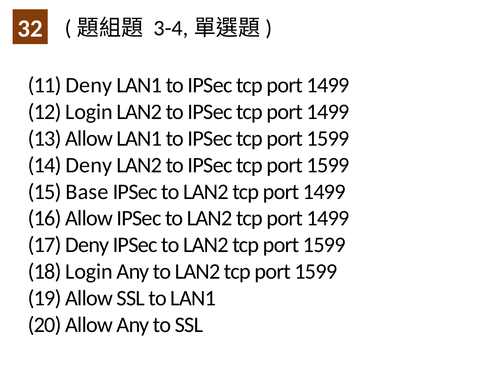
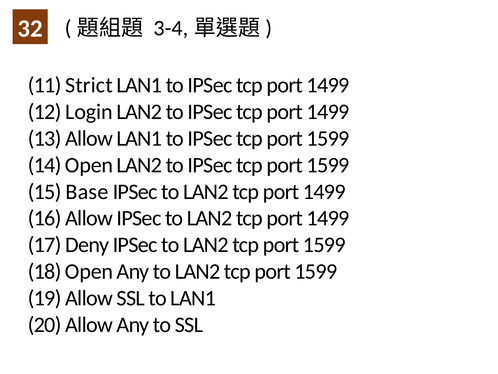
11 Deny: Deny -> Strict (89, 85)
14 Deny: Deny -> Open (89, 165)
18 Login: Login -> Open (89, 271)
